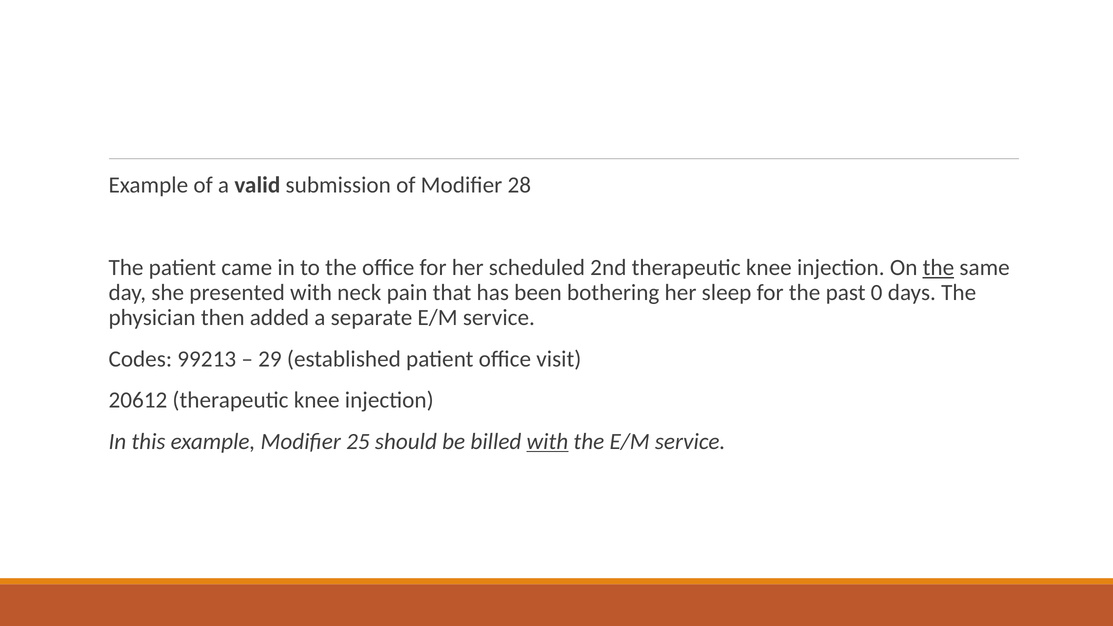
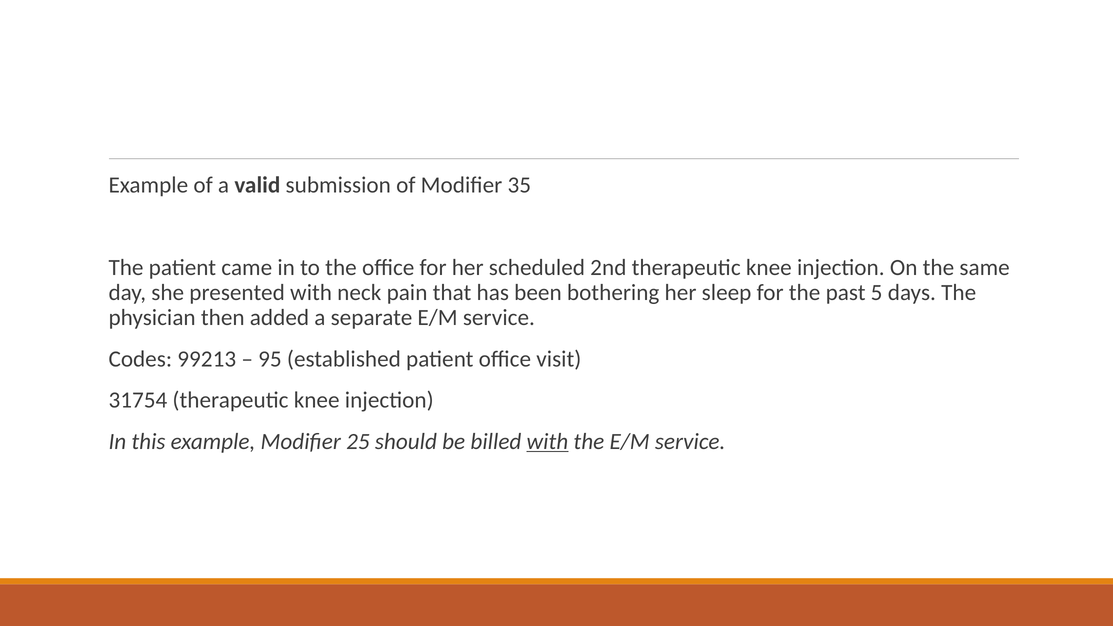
28: 28 -> 35 (519, 185)
the underline: present -> none (938, 268)
0: 0 -> 5 (877, 293)
29: 29 -> 95 (270, 359)
20612: 20612 -> 31754 (138, 400)
